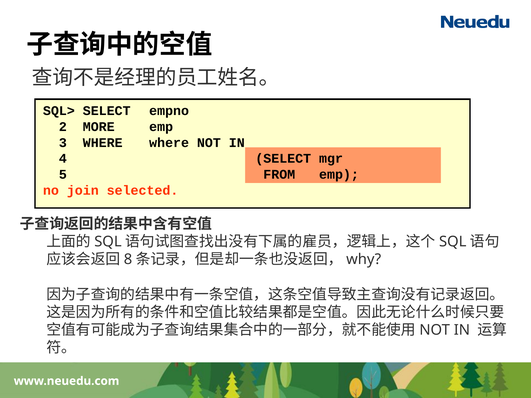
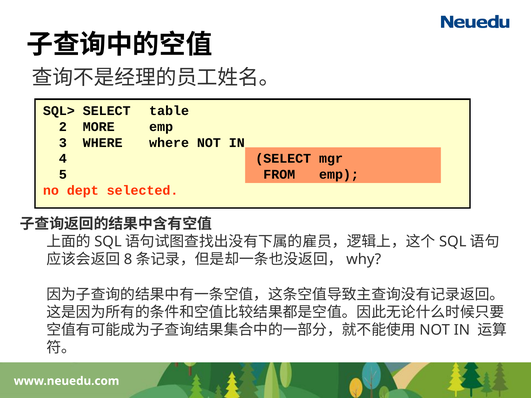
empno: empno -> table (169, 111)
join: join -> dept (83, 191)
